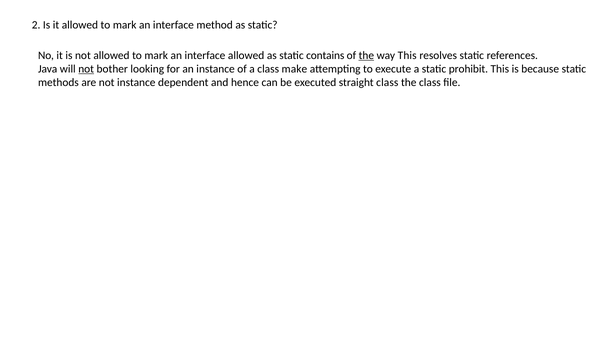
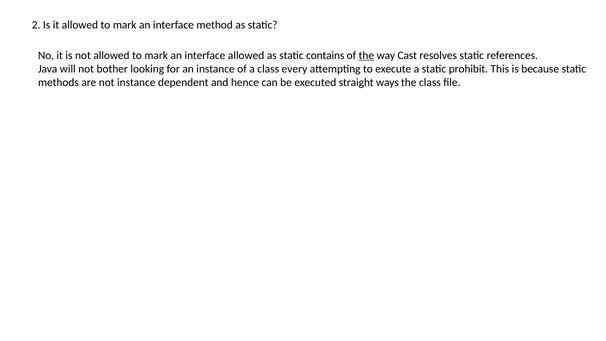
way This: This -> Cast (407, 55)
not underline: present -> none (86, 69)
make: make -> every (294, 69)
straight class: class -> ways (387, 83)
